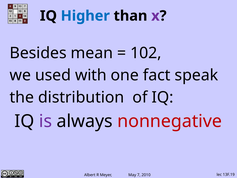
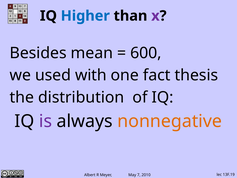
102: 102 -> 600 (146, 53)
speak: speak -> thesis (196, 75)
nonnegative colour: red -> orange (170, 121)
